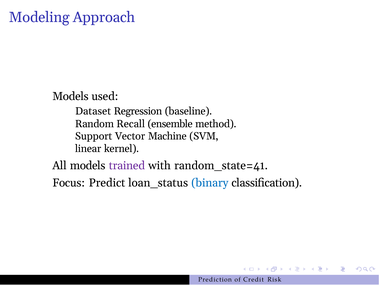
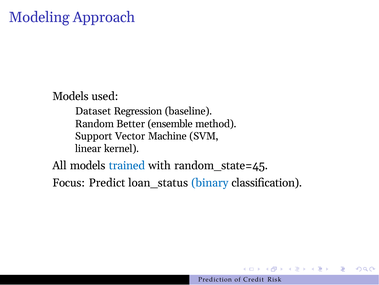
Recall: Recall -> Better (131, 124)
trained colour: purple -> blue (127, 165)
random_state=41: random_state=41 -> random_state=45 (221, 165)
